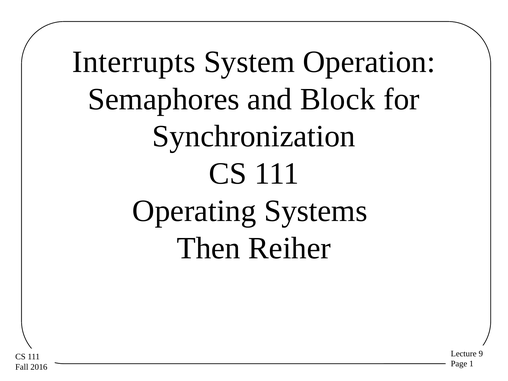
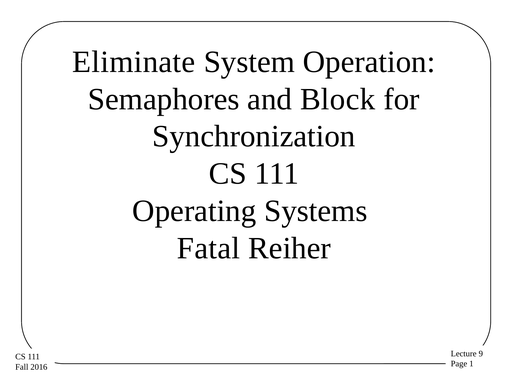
Interrupts: Interrupts -> Eliminate (134, 62)
Then: Then -> Fatal (208, 248)
